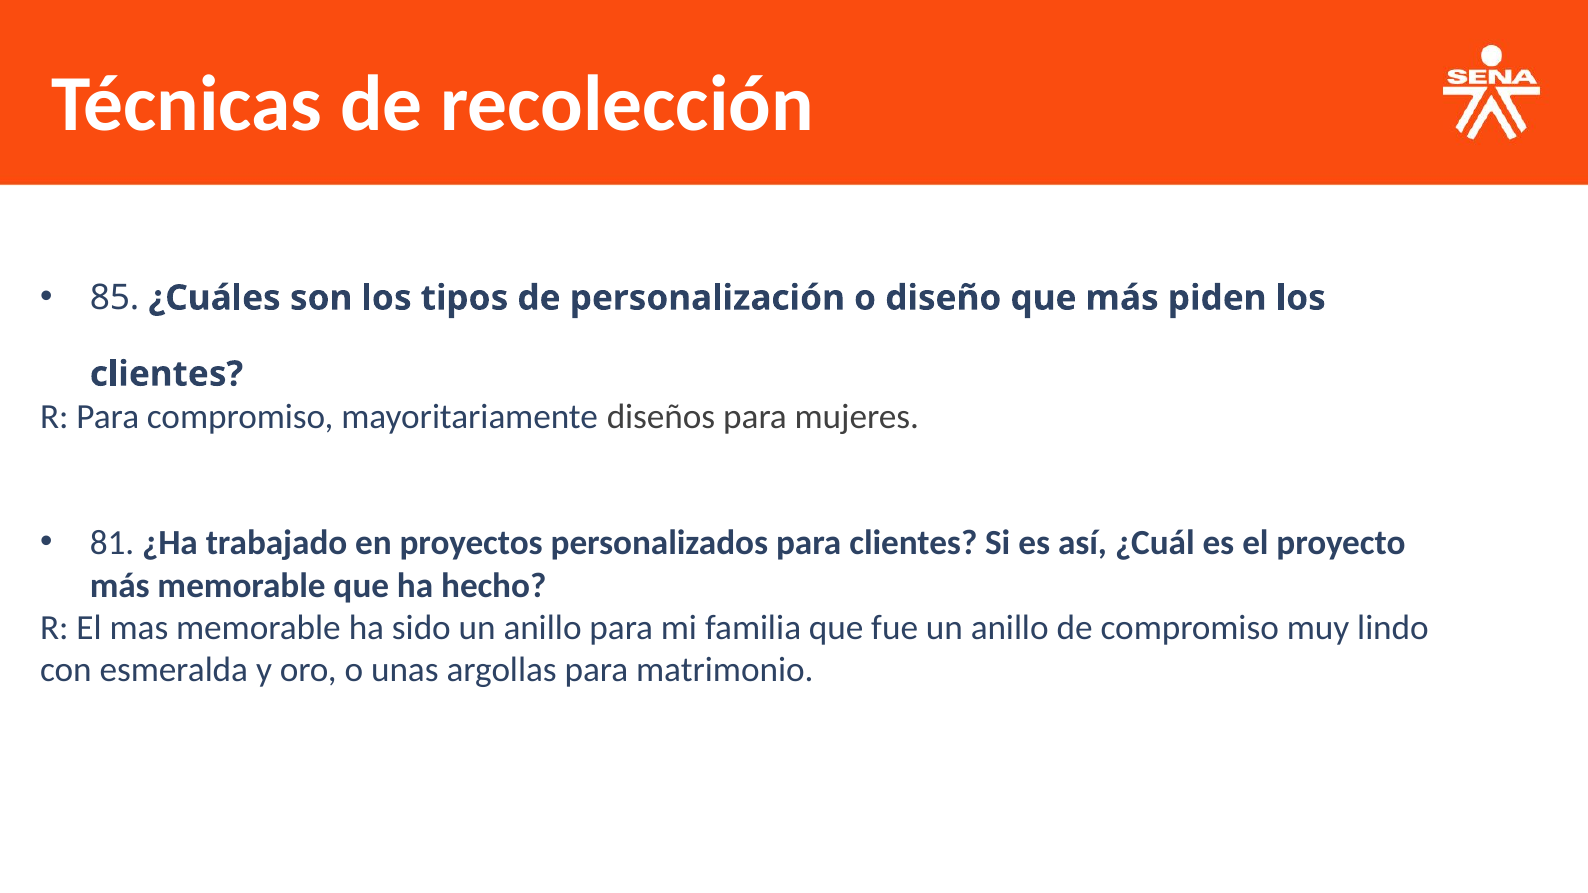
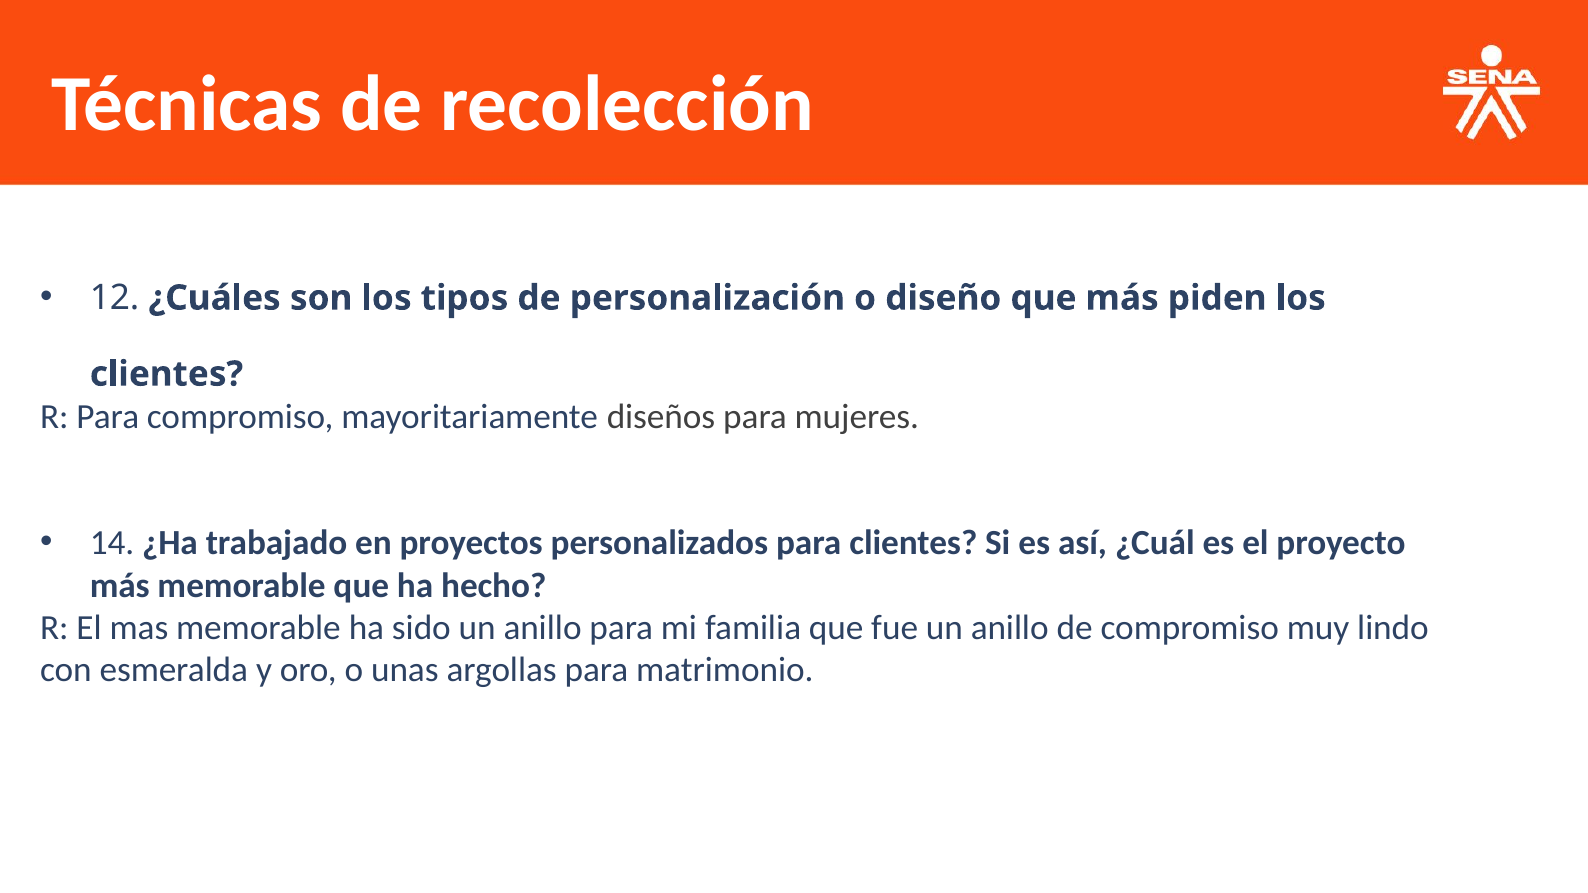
85: 85 -> 12 (115, 298)
81: 81 -> 14 (112, 543)
